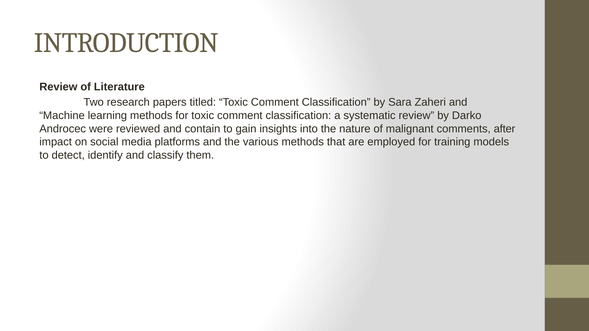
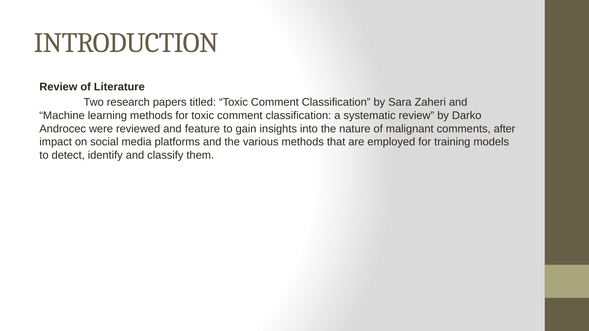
contain: contain -> feature (202, 129)
